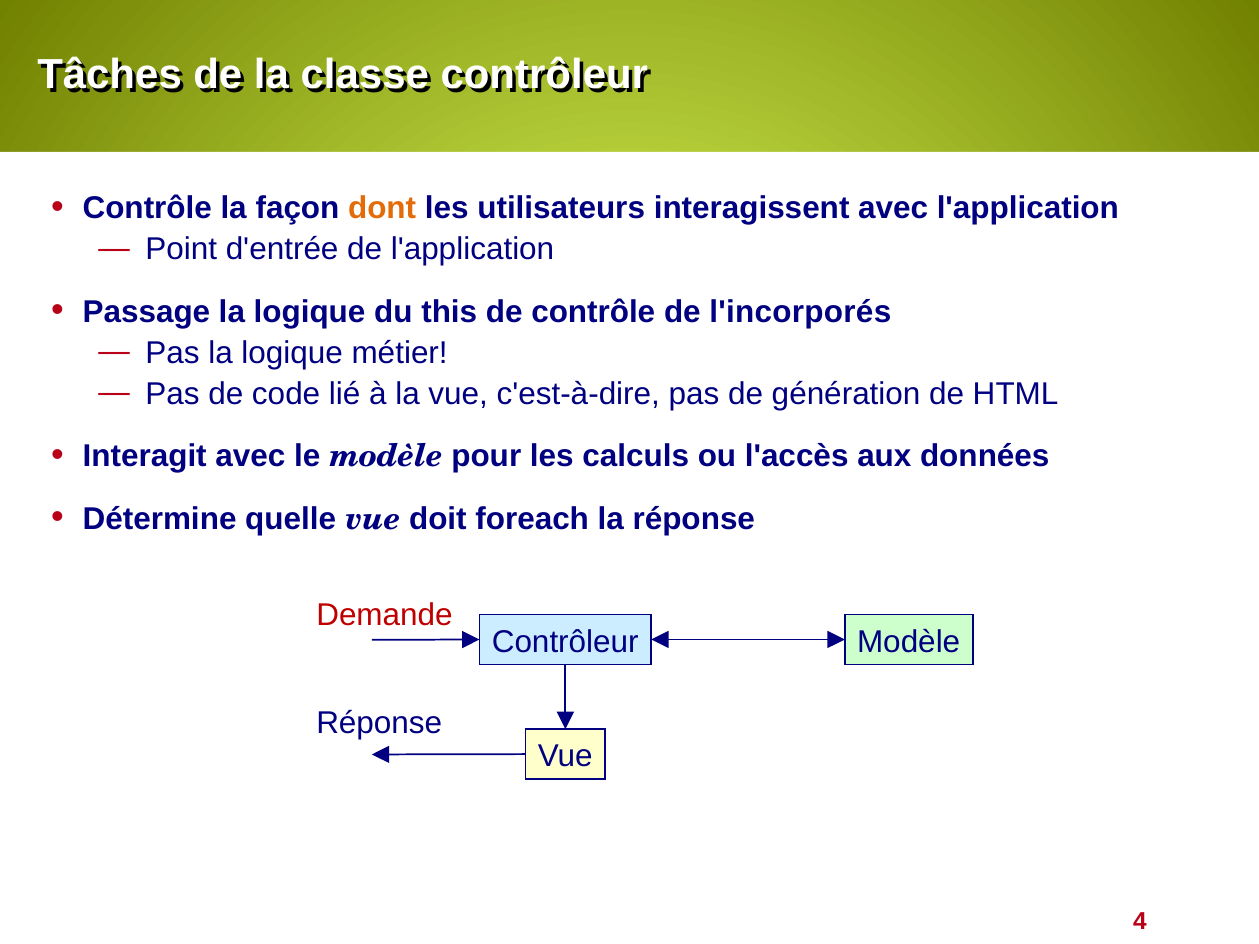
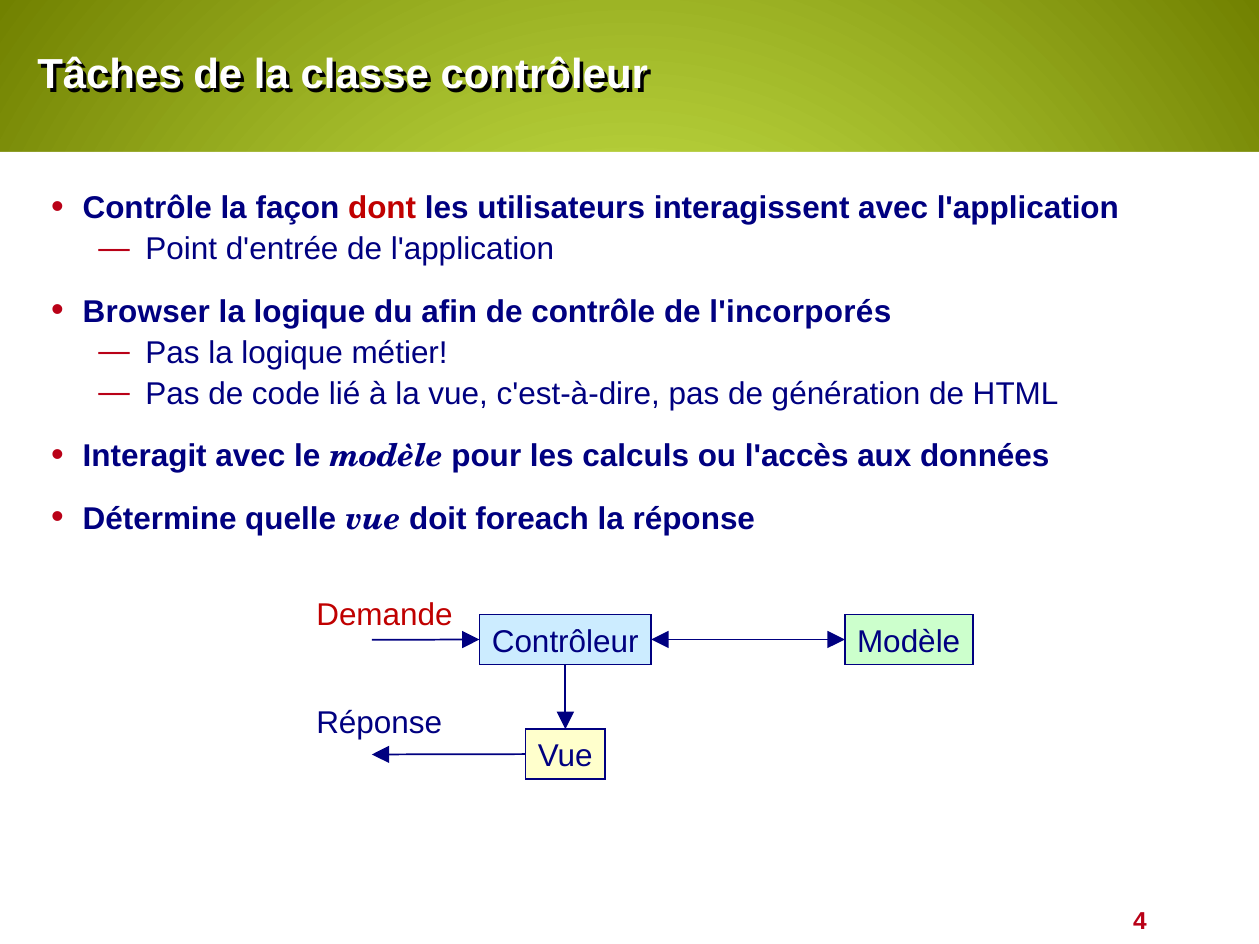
dont colour: orange -> red (382, 208)
Passage: Passage -> Browser (146, 312)
this: this -> afin (449, 312)
